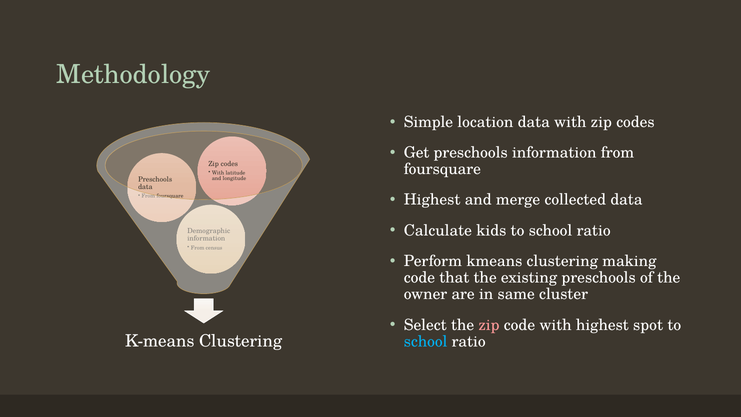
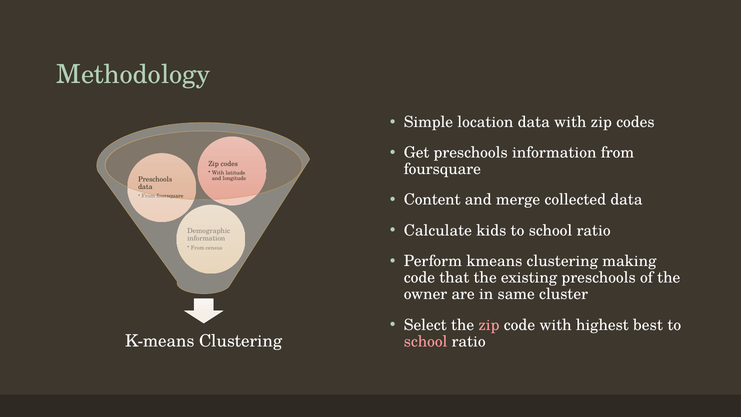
Highest: Highest -> Content (432, 200)
spot: spot -> best (648, 325)
school colour: light blue -> pink (426, 341)
